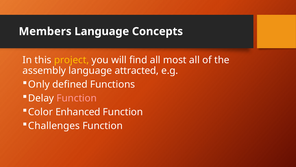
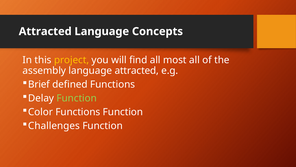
Members: Members -> Attracted (45, 31)
Only: Only -> Brief (39, 84)
Function colour: pink -> light green (77, 98)
Color Enhanced: Enhanced -> Functions (78, 112)
